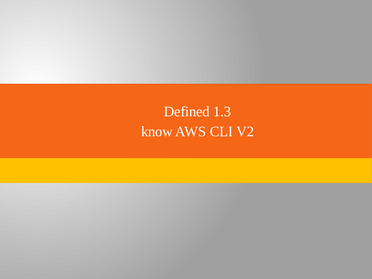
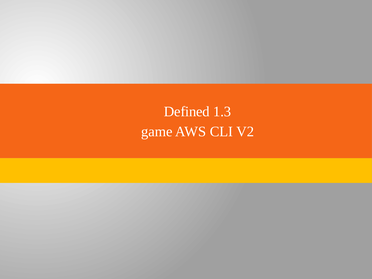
know: know -> game (157, 132)
